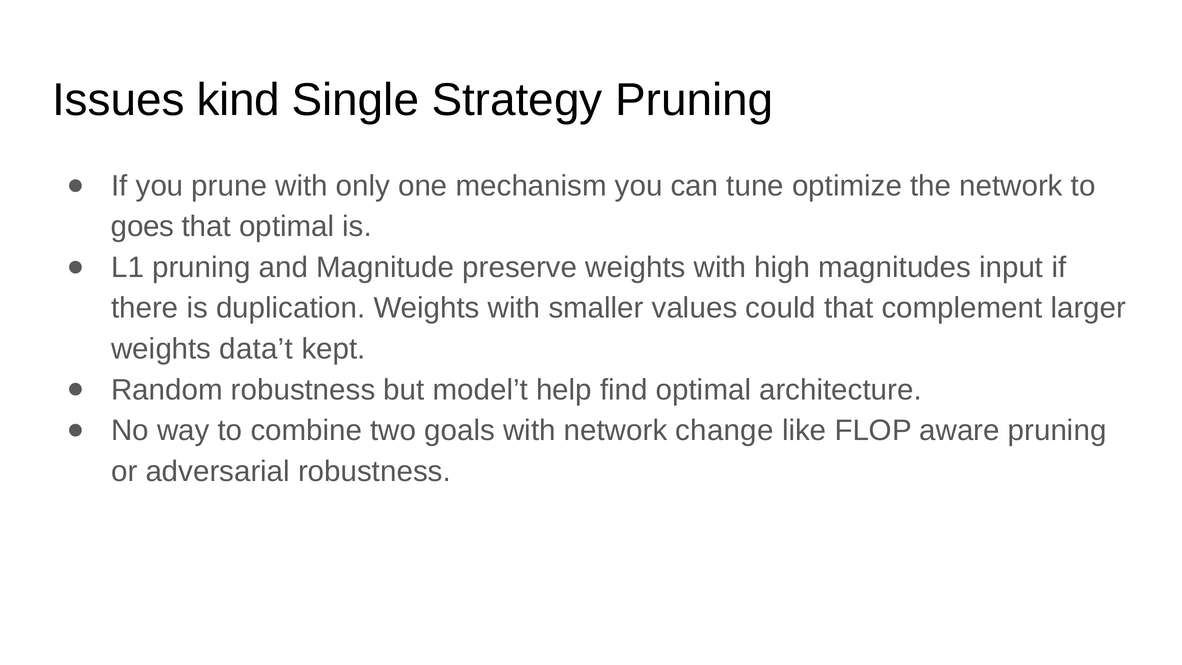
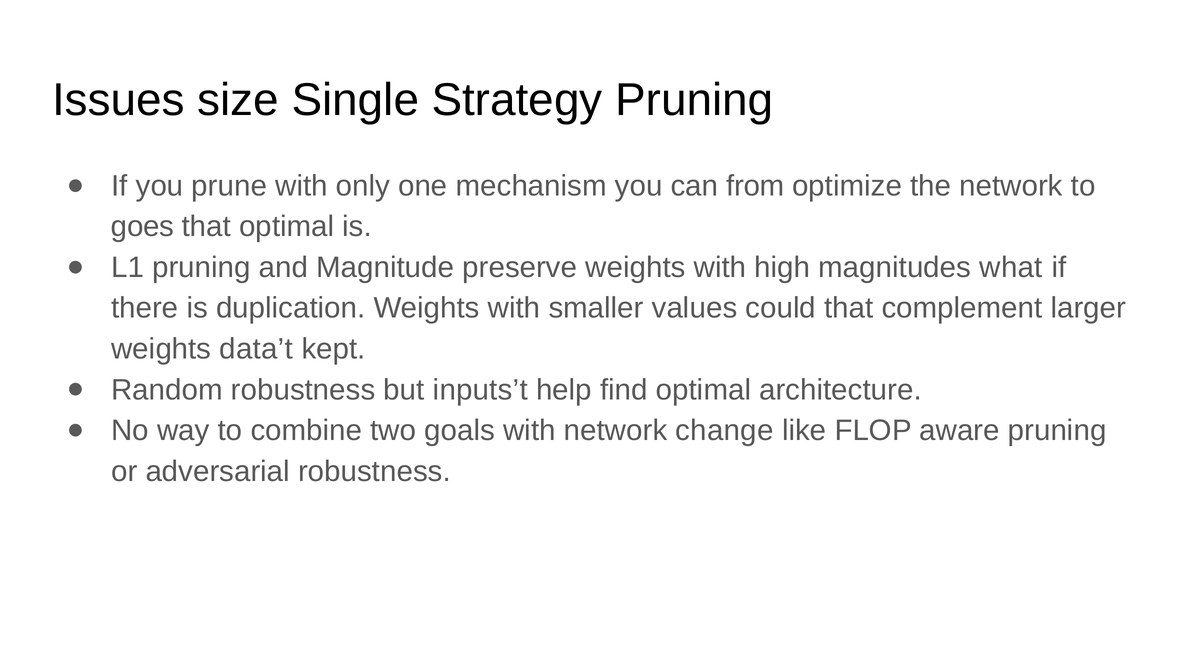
kind: kind -> size (238, 100)
tune: tune -> from (755, 186)
input: input -> what (1011, 267)
model’t: model’t -> inputs’t (480, 390)
